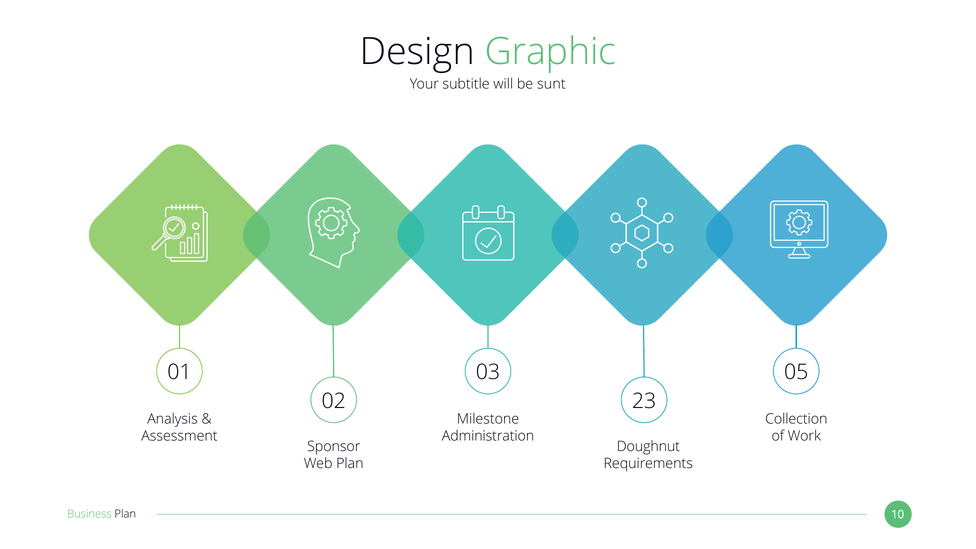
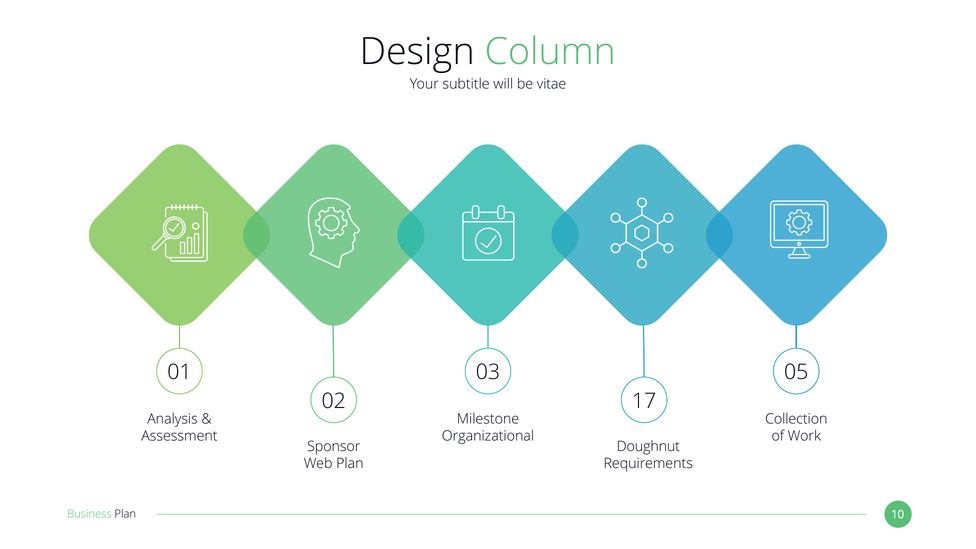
Graphic: Graphic -> Column (550, 52)
sunt: sunt -> vitae (552, 84)
23: 23 -> 17 (644, 401)
Administration: Administration -> Organizational (488, 436)
